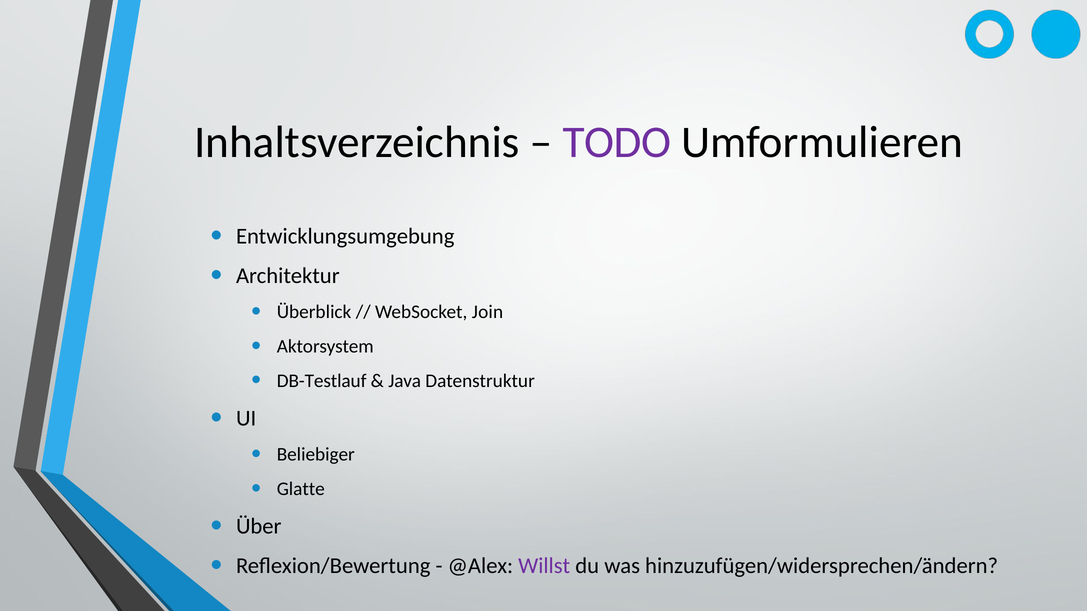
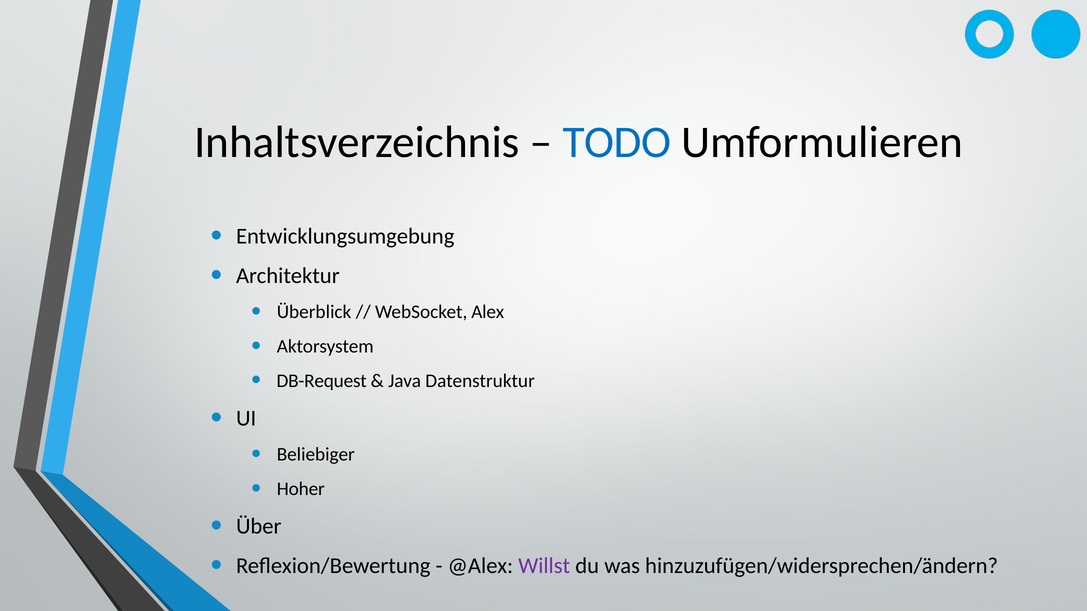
TODO colour: purple -> blue (617, 142)
Join: Join -> Alex (488, 312)
DB-Testlauf: DB-Testlauf -> DB-Request (322, 381)
Glatte: Glatte -> Hoher (301, 489)
